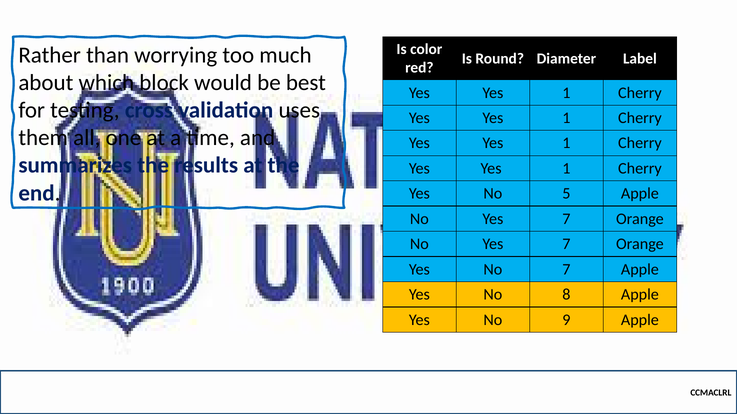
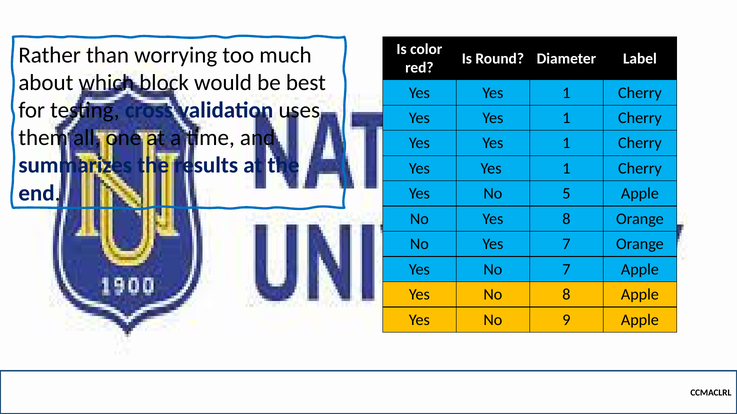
7: 7 -> 8 (566, 219)
